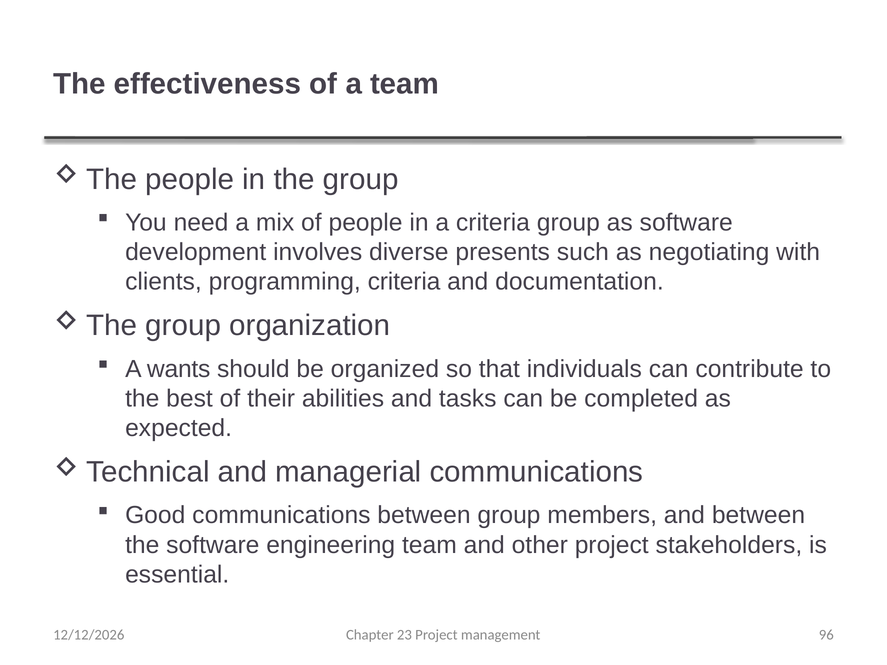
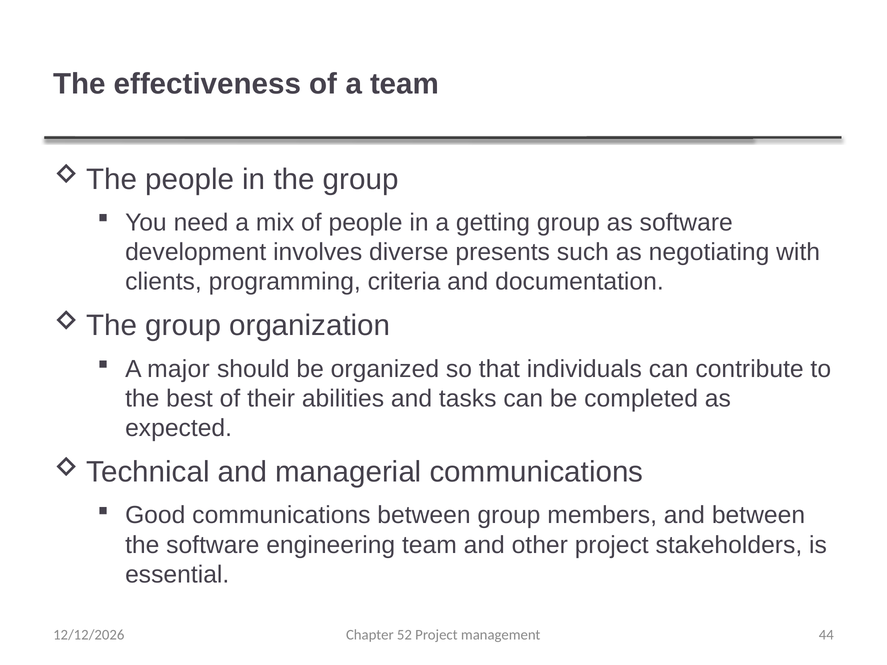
a criteria: criteria -> getting (493, 223)
wants: wants -> major (178, 369)
23: 23 -> 52 (404, 635)
96: 96 -> 44 (826, 635)
